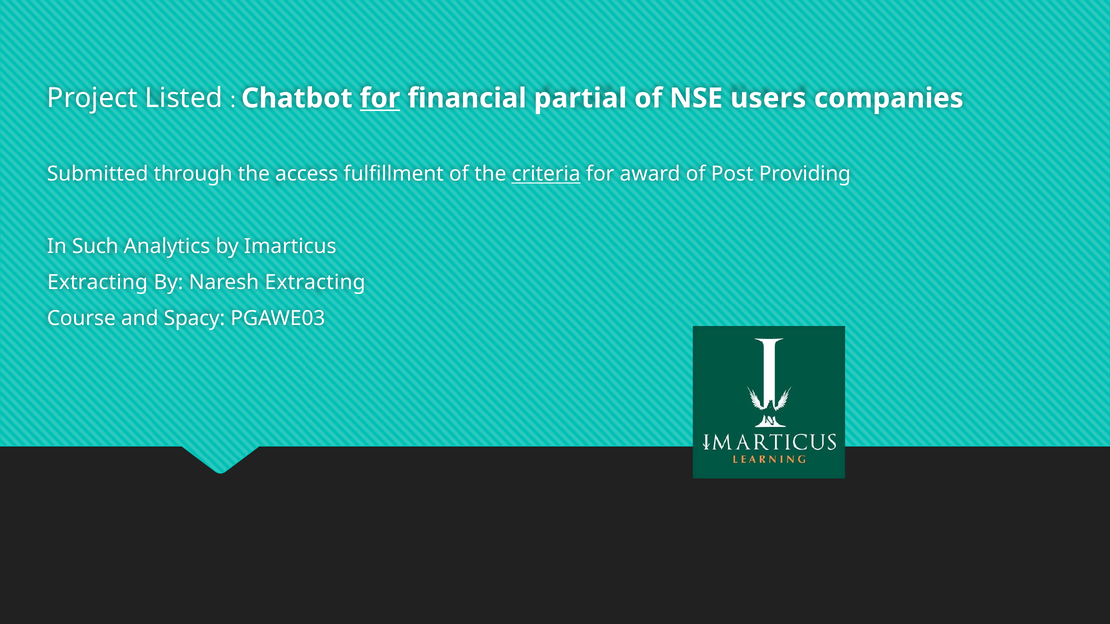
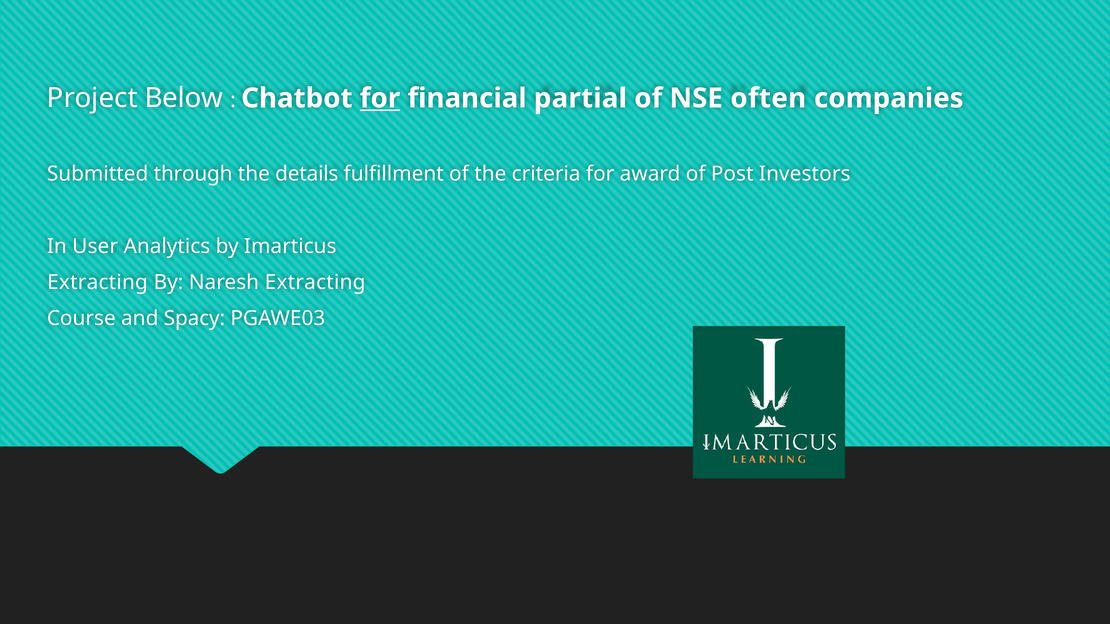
Listed: Listed -> Below (184, 98)
users: users -> often (768, 98)
access: access -> details (307, 174)
criteria underline: present -> none (546, 174)
Providing: Providing -> Investors (805, 174)
Such: Such -> User (95, 246)
